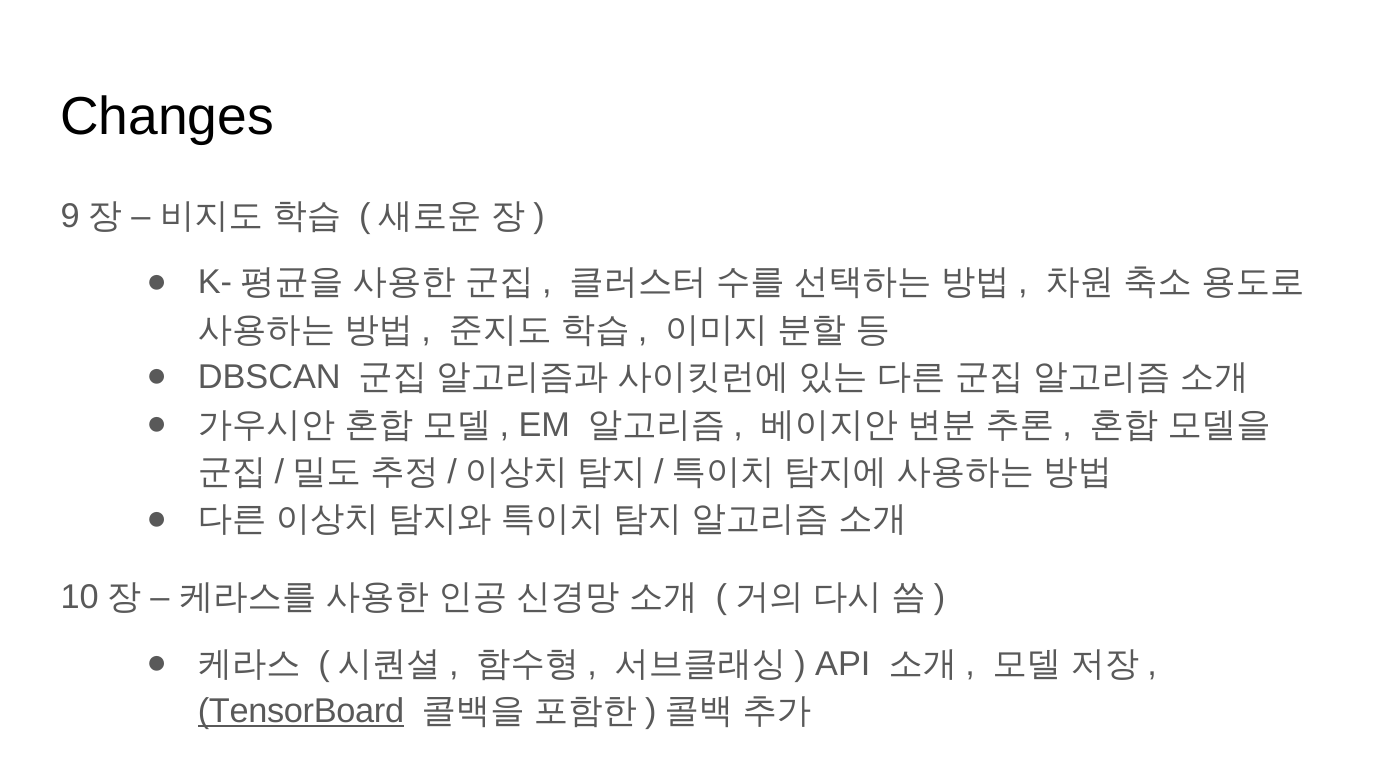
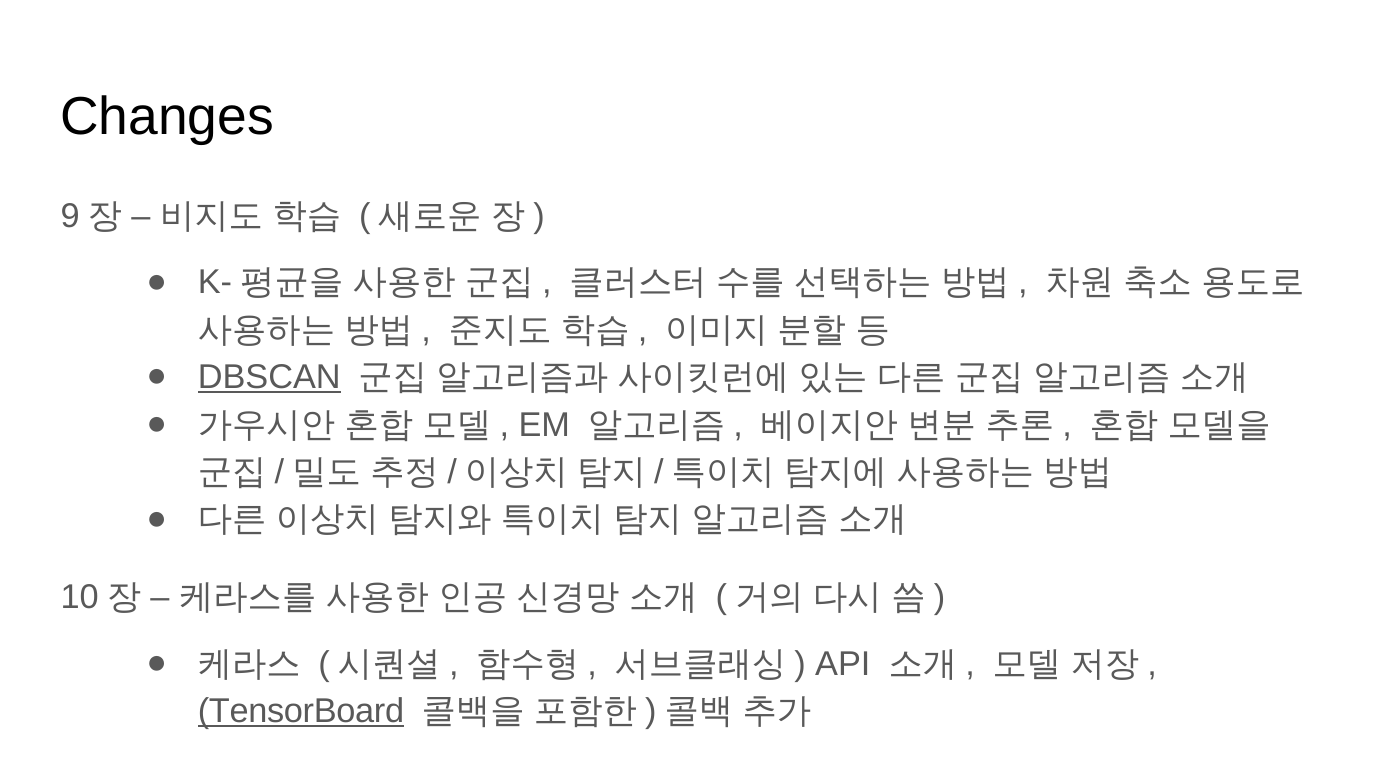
DBSCAN underline: none -> present (269, 377)
